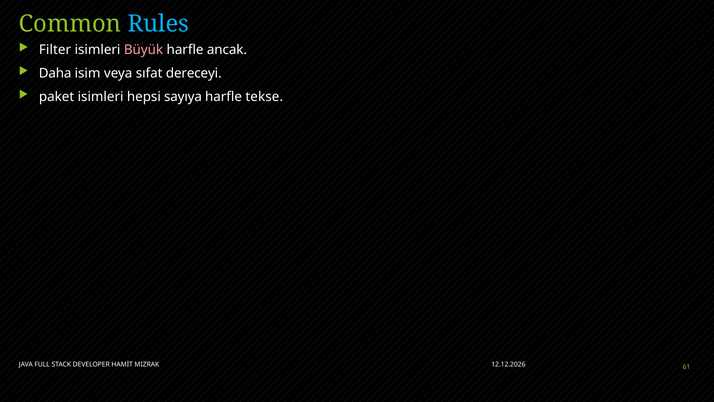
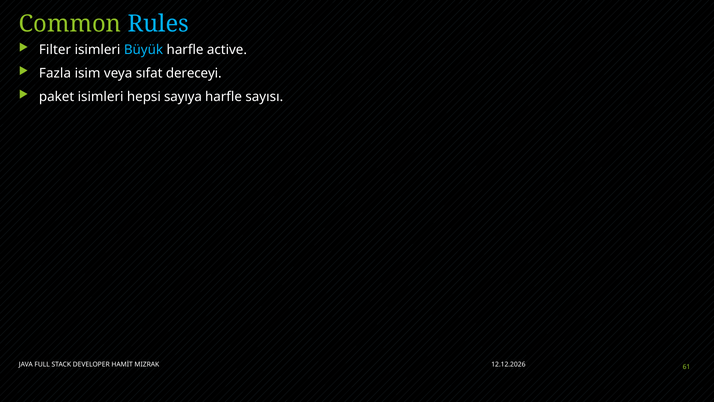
Büyük colour: pink -> light blue (143, 50)
ancak: ancak -> active (227, 50)
Daha: Daha -> Fazla (55, 73)
tekse: tekse -> sayısı (264, 97)
